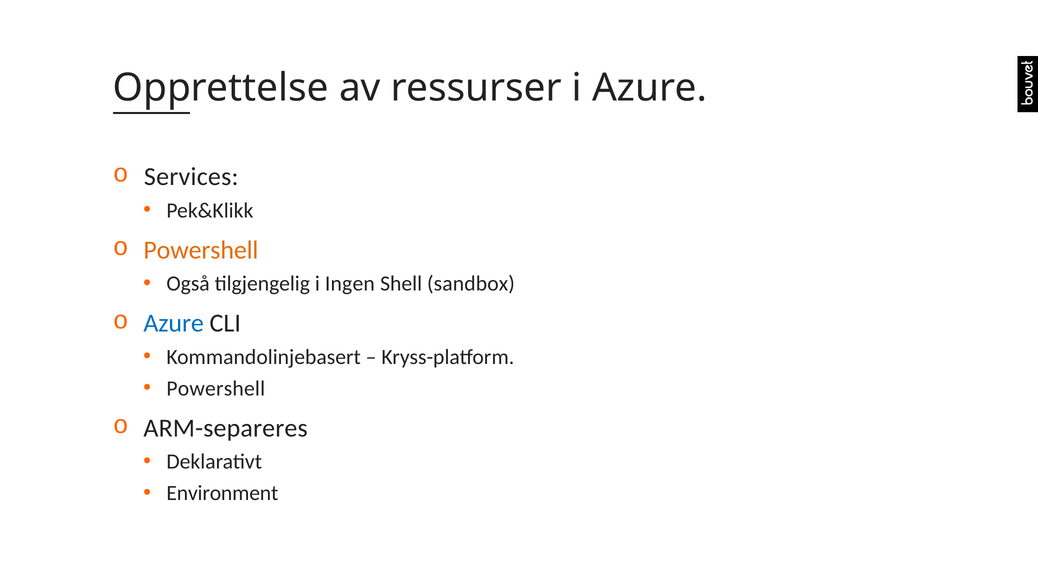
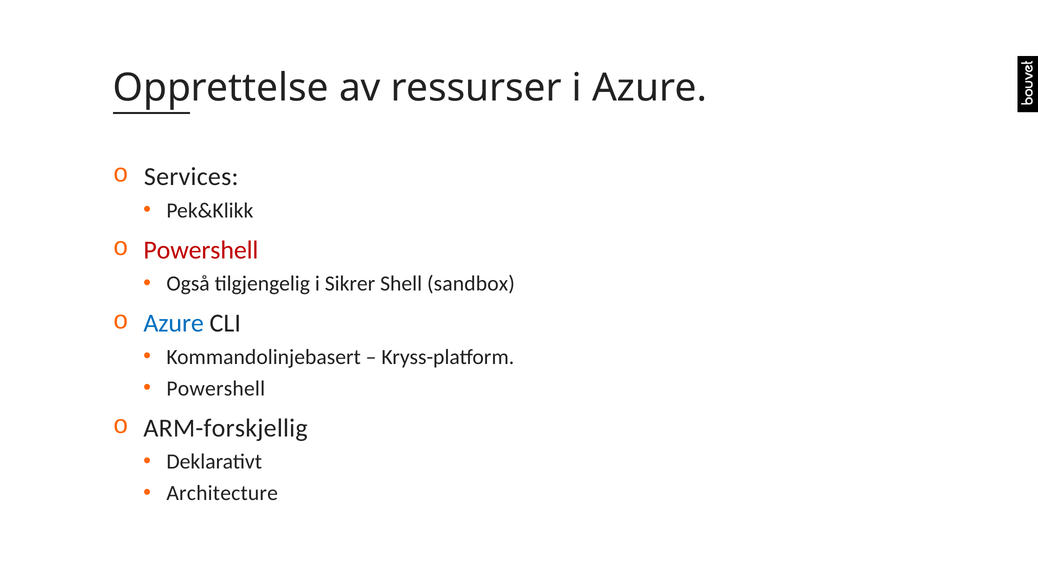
Powershell colour: orange -> red (201, 250)
Ingen: Ingen -> Sikrer (350, 284)
ARM-separeres: ARM-separeres -> ARM-forskjellig (226, 428)
Environment: Environment -> Architecture (222, 493)
